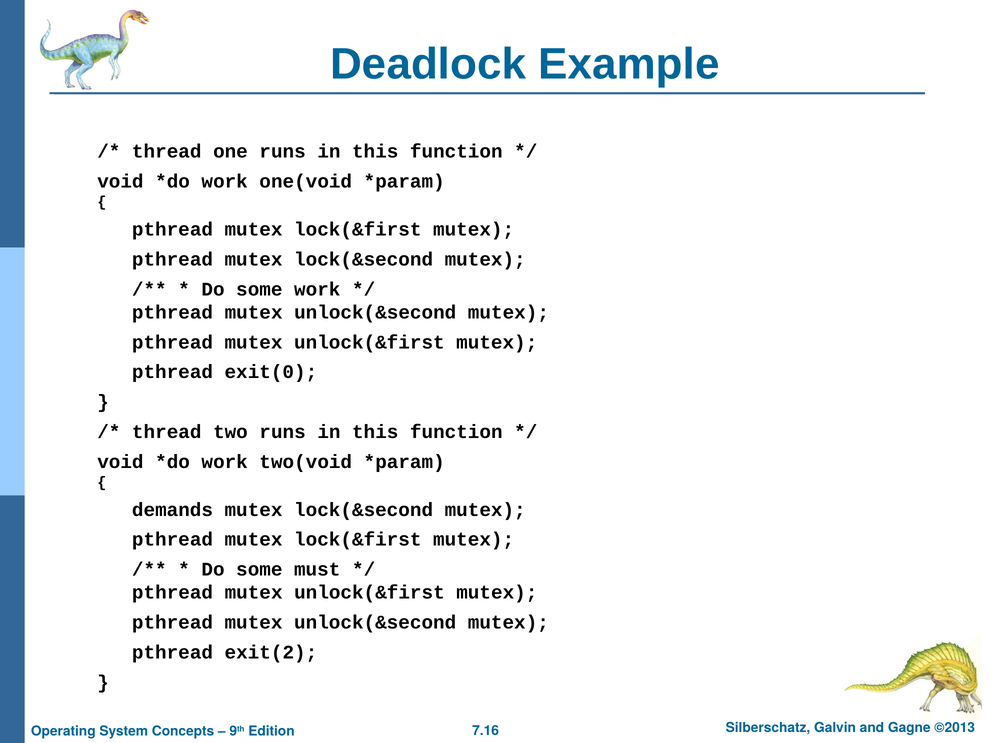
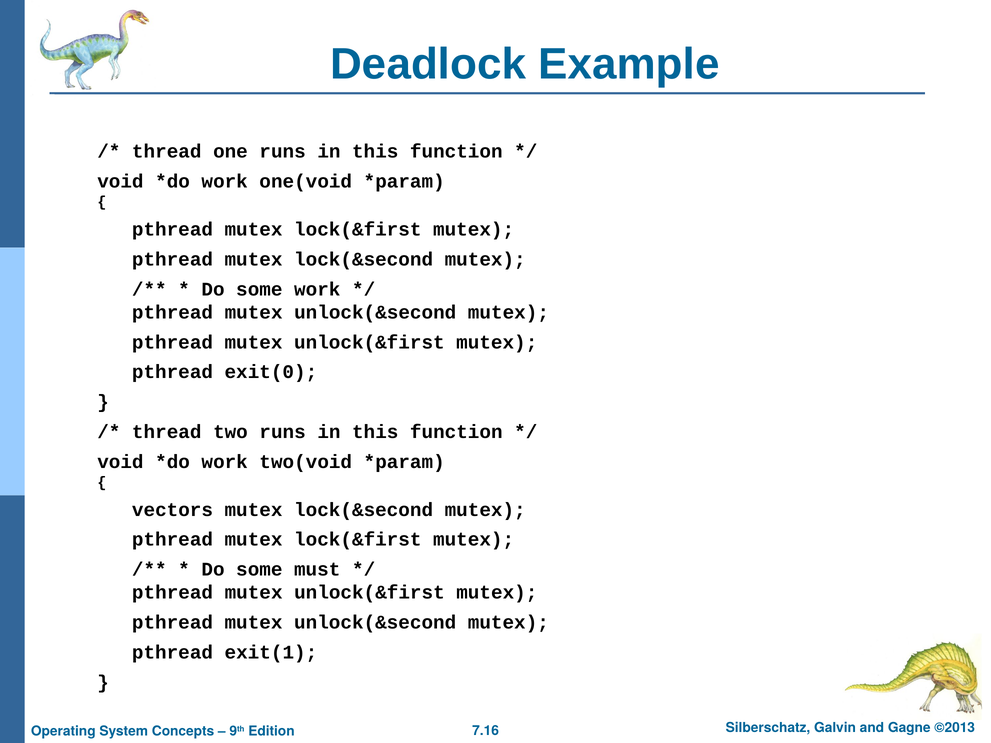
demands: demands -> vectors (172, 510)
exit(2: exit(2 -> exit(1 (271, 653)
